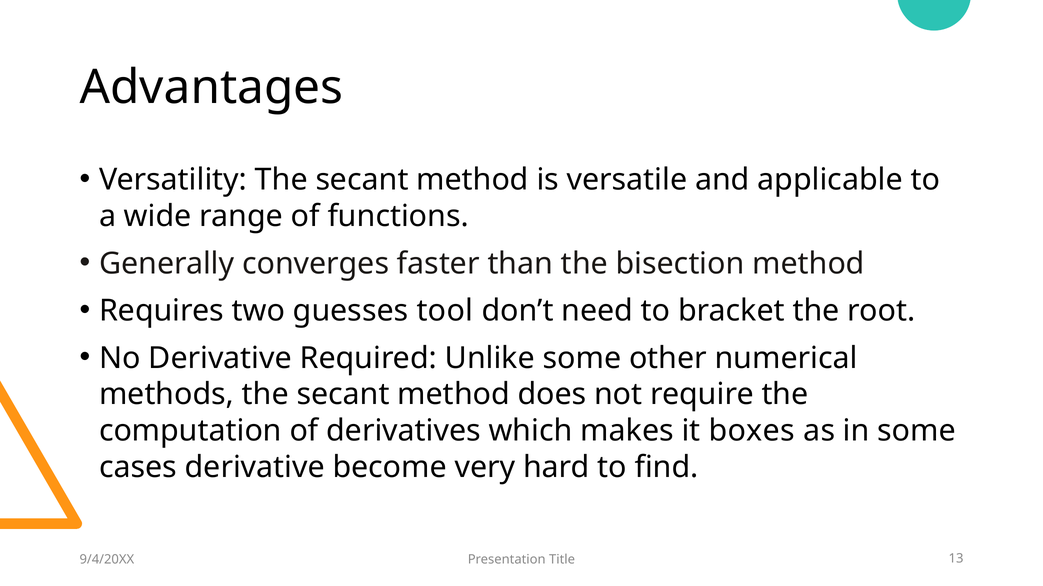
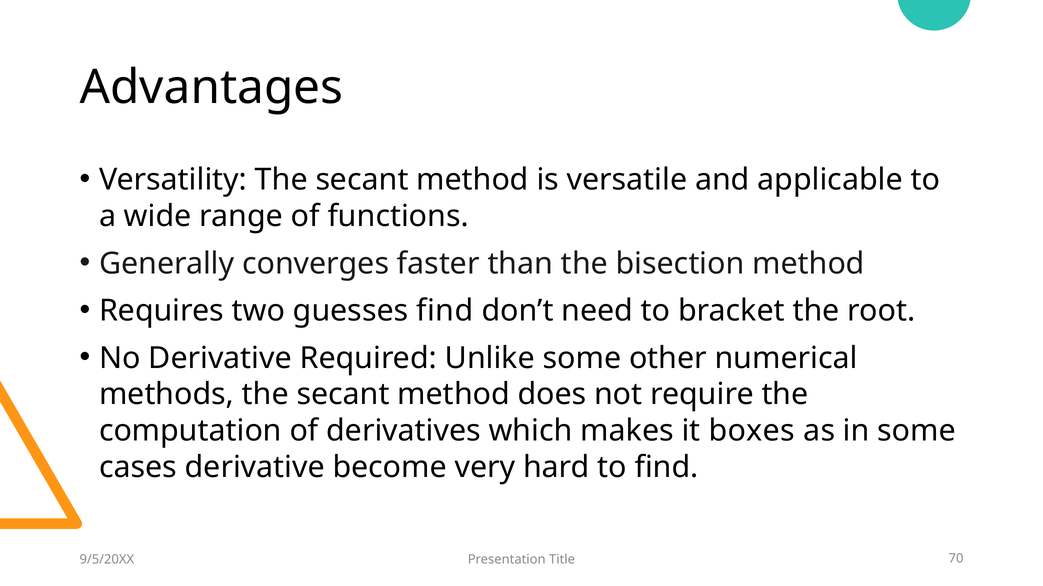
guesses tool: tool -> find (445, 311)
9/4/20XX: 9/4/20XX -> 9/5/20XX (107, 560)
13: 13 -> 70 (956, 559)
